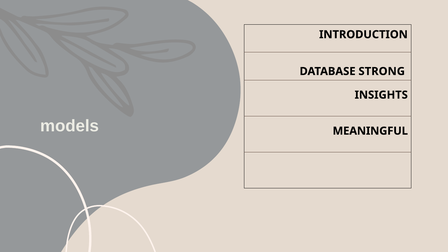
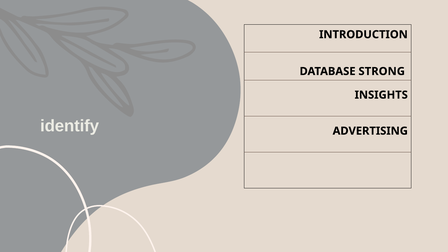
models: models -> identify (70, 126)
MEANINGFUL: MEANINGFUL -> ADVERTISING (370, 131)
